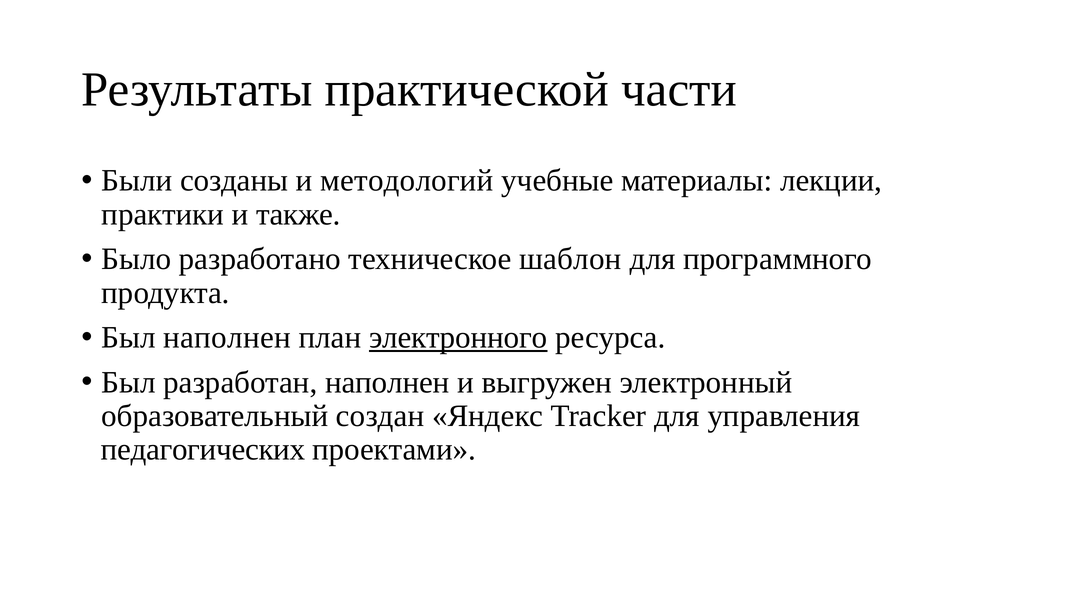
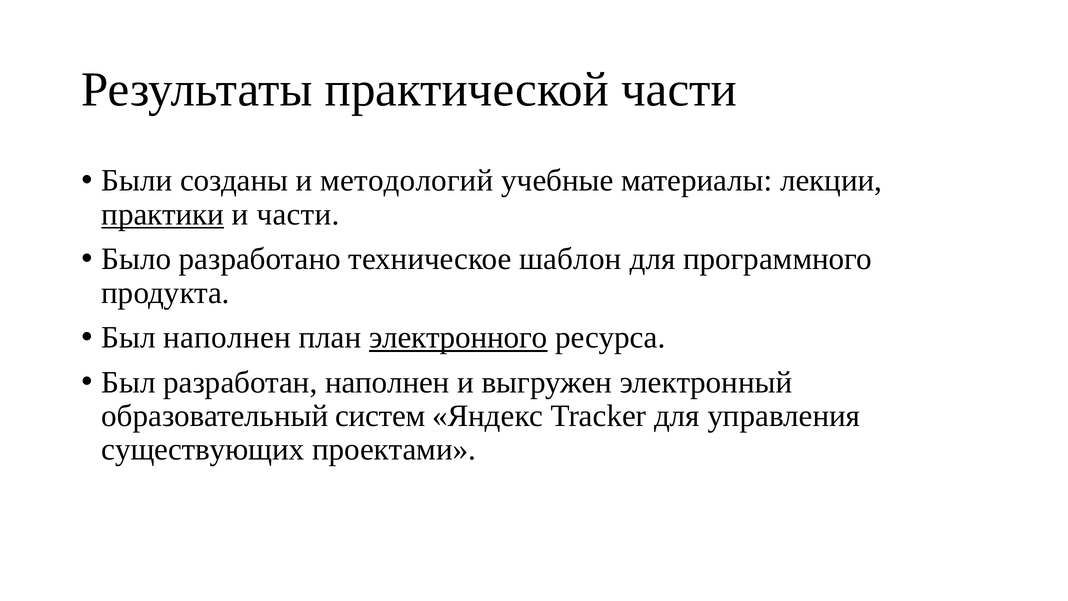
практики underline: none -> present (163, 214)
и также: также -> части (298, 214)
создан: создан -> систем (380, 416)
педагогических: педагогических -> существующих (203, 450)
